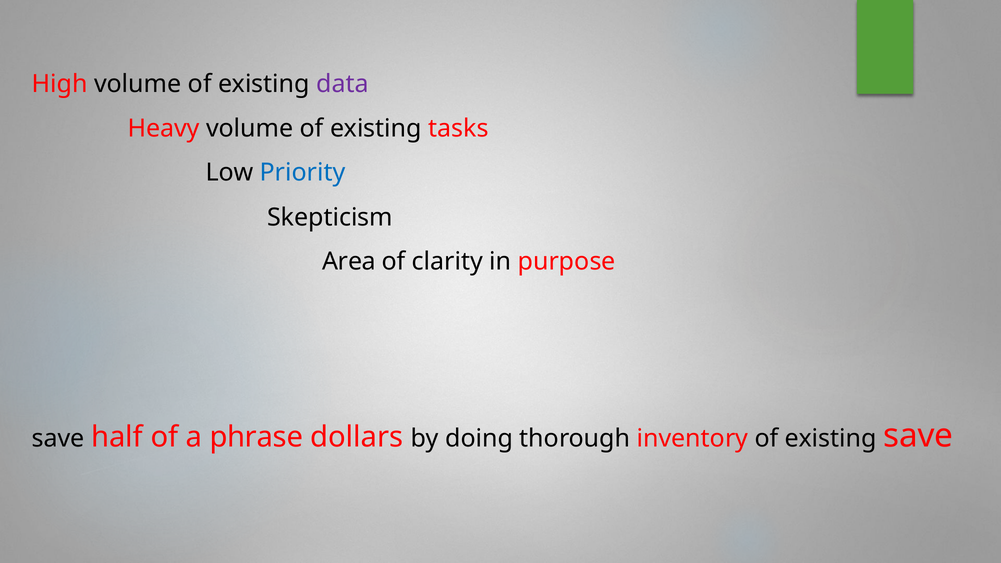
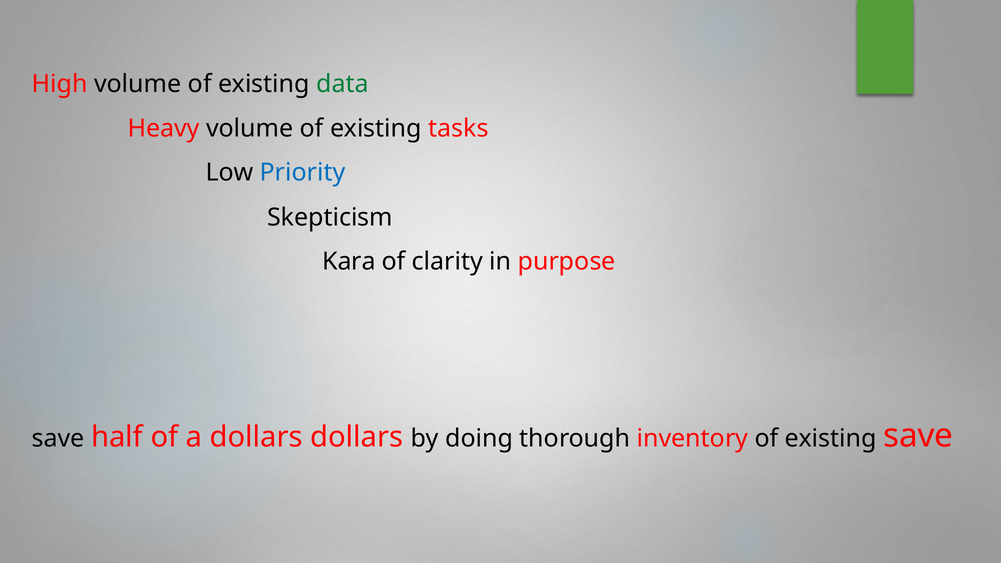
data colour: purple -> green (342, 84)
Area: Area -> Kara (349, 261)
a phrase: phrase -> dollars (256, 437)
